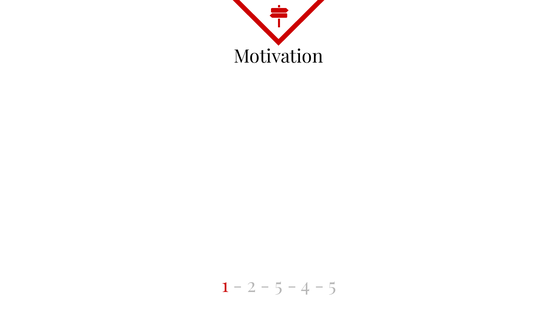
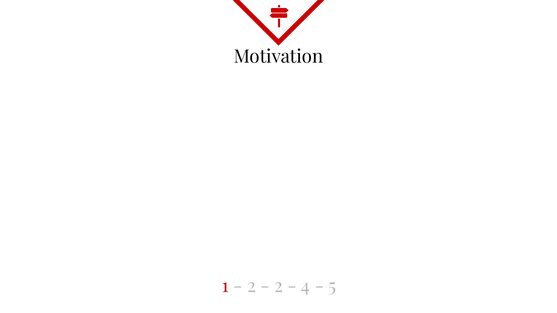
5: 5 -> 2 (279, 286)
